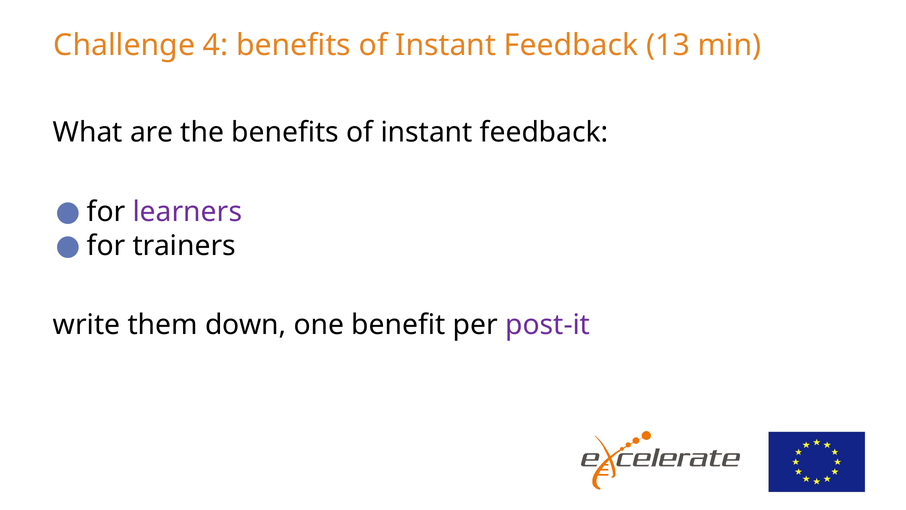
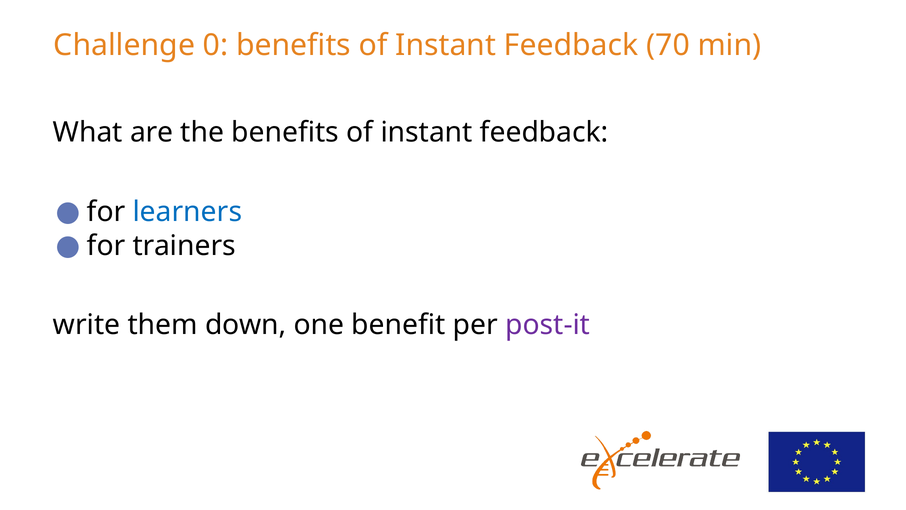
4: 4 -> 0 (216, 45)
13: 13 -> 70 (668, 45)
learners colour: purple -> blue (187, 212)
